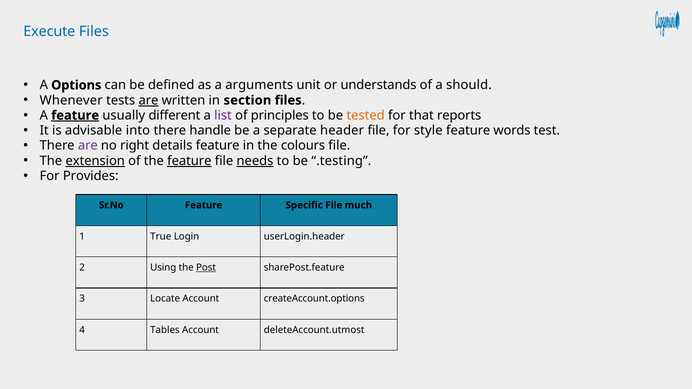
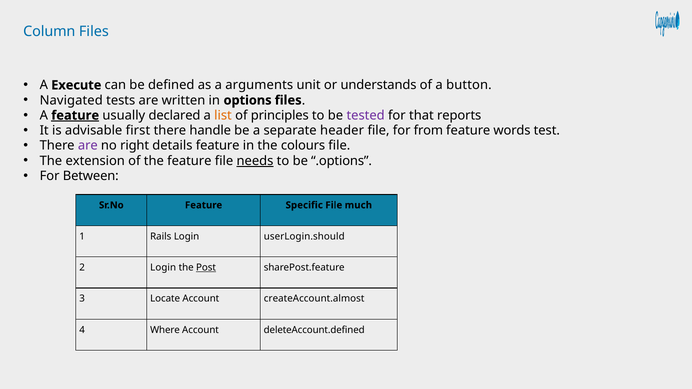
Execute: Execute -> Column (49, 31)
Options: Options -> Execute (76, 85)
should: should -> button (469, 85)
Whenever: Whenever -> Navigated (71, 100)
are underline: present -> none (149, 100)
section: section -> options (248, 100)
different: different -> declared (174, 115)
list colour: purple -> orange (223, 115)
tested colour: orange -> purple (366, 115)
into: into -> first (138, 131)
style: style -> from (428, 131)
extension underline: present -> none (95, 161)
feature underline: present -> none (189, 161)
.testing: .testing -> .options (342, 161)
Provides: Provides -> Between (91, 176)
True: True -> Rails (161, 236)
userLogin.header: userLogin.header -> userLogin.should (304, 236)
2 Using: Using -> Login (163, 268)
createAccount.options: createAccount.options -> createAccount.almost (314, 299)
Tables: Tables -> Where (165, 330)
deleteAccount.utmost: deleteAccount.utmost -> deleteAccount.defined (314, 330)
